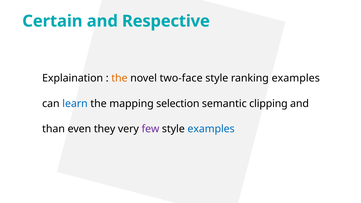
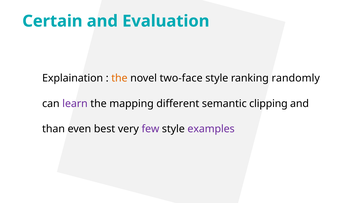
Respective: Respective -> Evaluation (166, 21)
ranking examples: examples -> randomly (296, 78)
learn colour: blue -> purple (75, 104)
selection: selection -> different (178, 104)
they: they -> best (105, 129)
examples colour: blue -> purple (211, 129)
